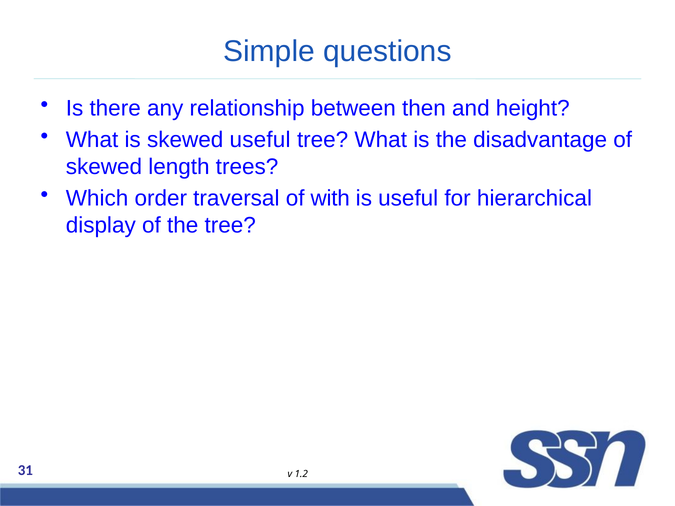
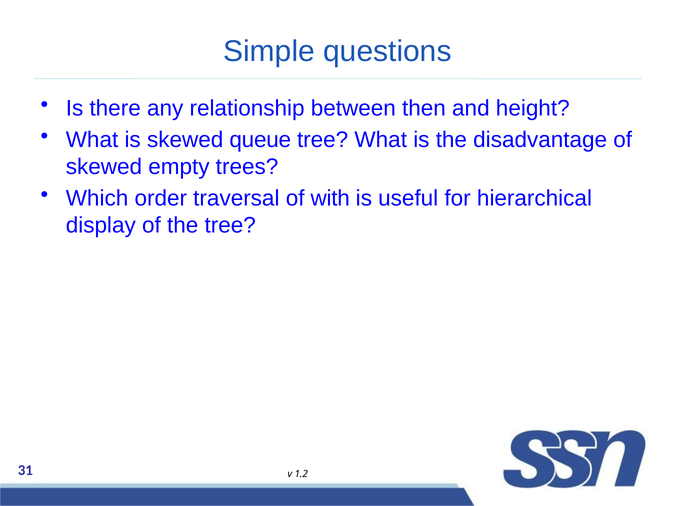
skewed useful: useful -> queue (260, 140)
length: length -> empty (179, 167)
